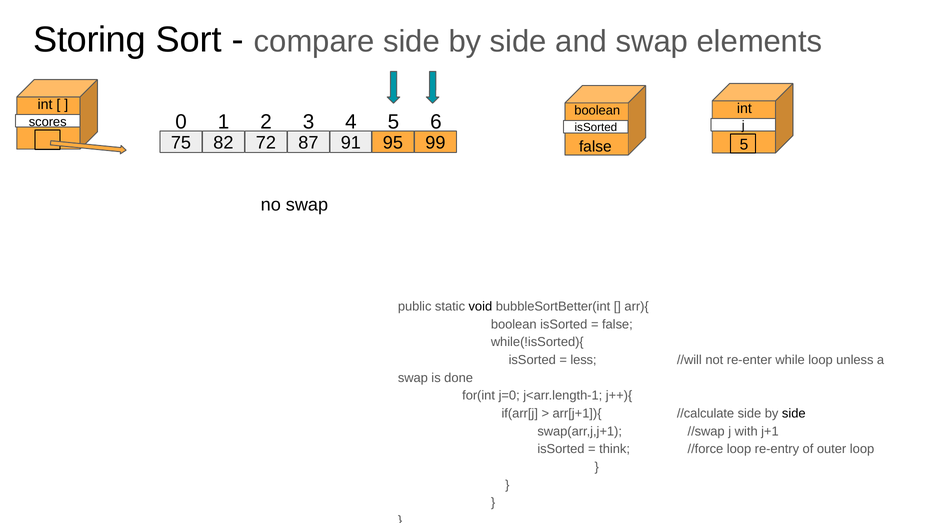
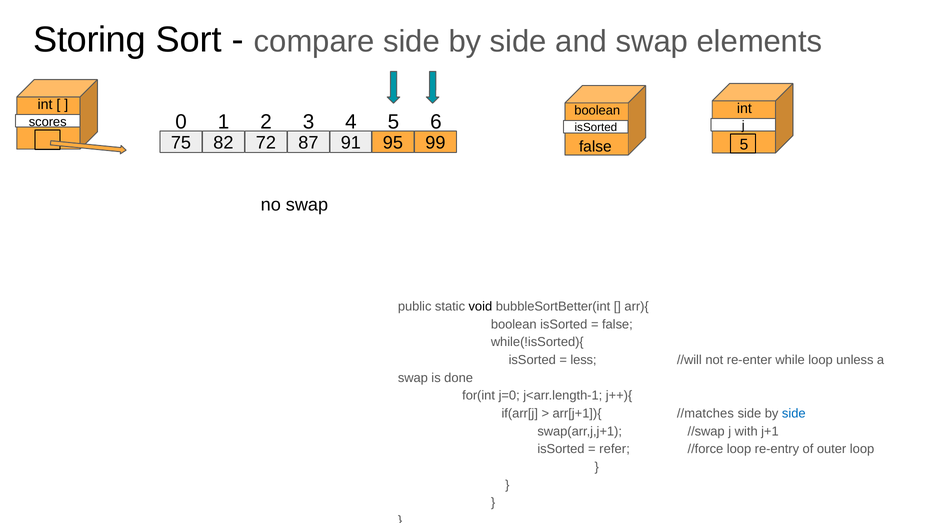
//calculate: //calculate -> //matches (705, 414)
side colour: black -> blue (794, 414)
think: think -> refer (615, 449)
